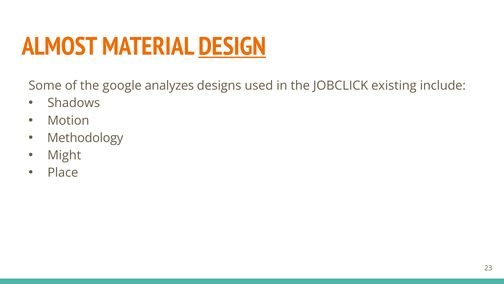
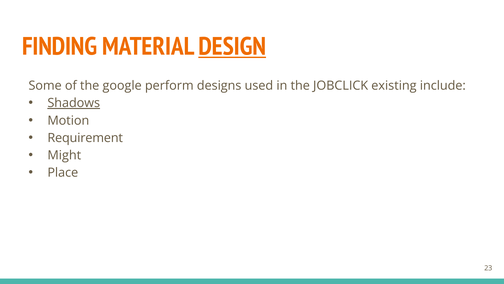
ALMOST: ALMOST -> FINDING (60, 46)
analyzes: analyzes -> perform (169, 86)
Shadows underline: none -> present (74, 103)
Methodology: Methodology -> Requirement (85, 138)
